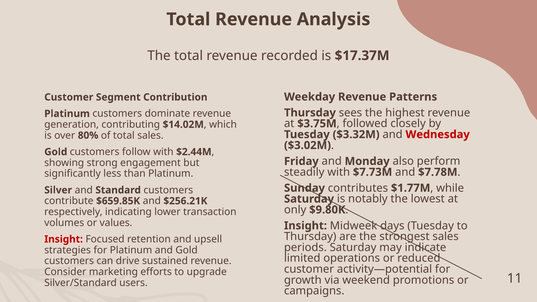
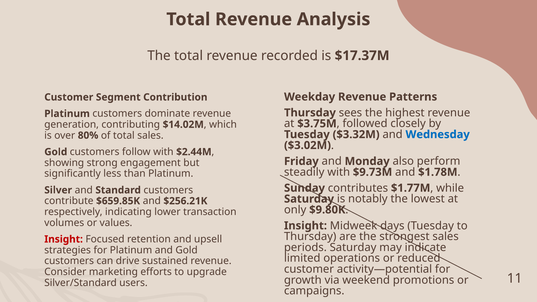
Wednesday colour: red -> blue (438, 134)
$7.73M: $7.73M -> $9.73M (373, 172)
$7.78M: $7.78M -> $1.78M (438, 172)
